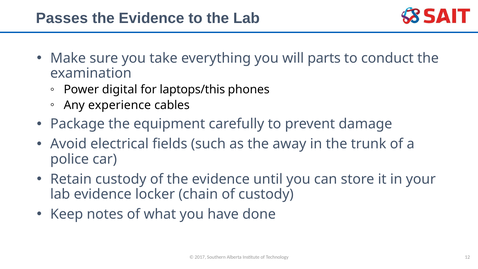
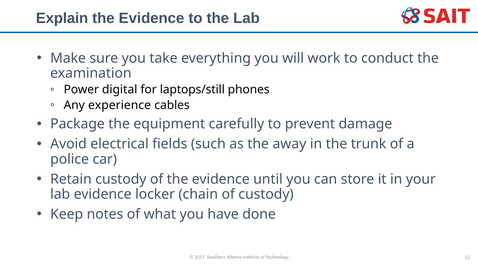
Passes: Passes -> Explain (62, 18)
parts: parts -> work (324, 58)
laptops/this: laptops/this -> laptops/still (192, 90)
